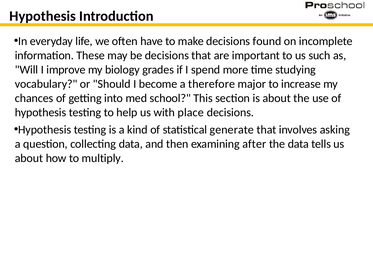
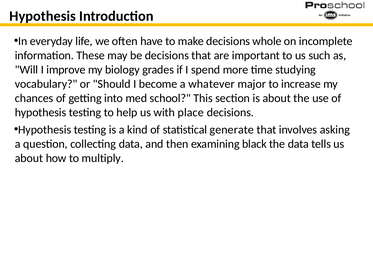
found: found -> whole (267, 41)
therefore: therefore -> whatever (212, 84)
after: after -> black (254, 144)
